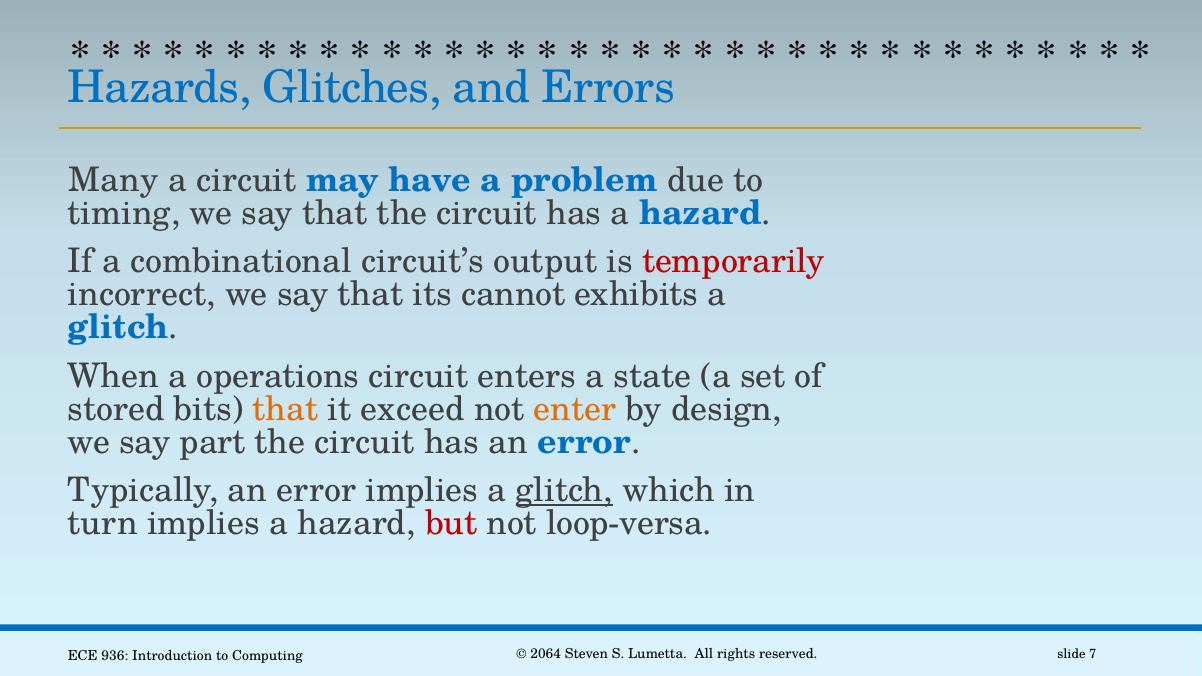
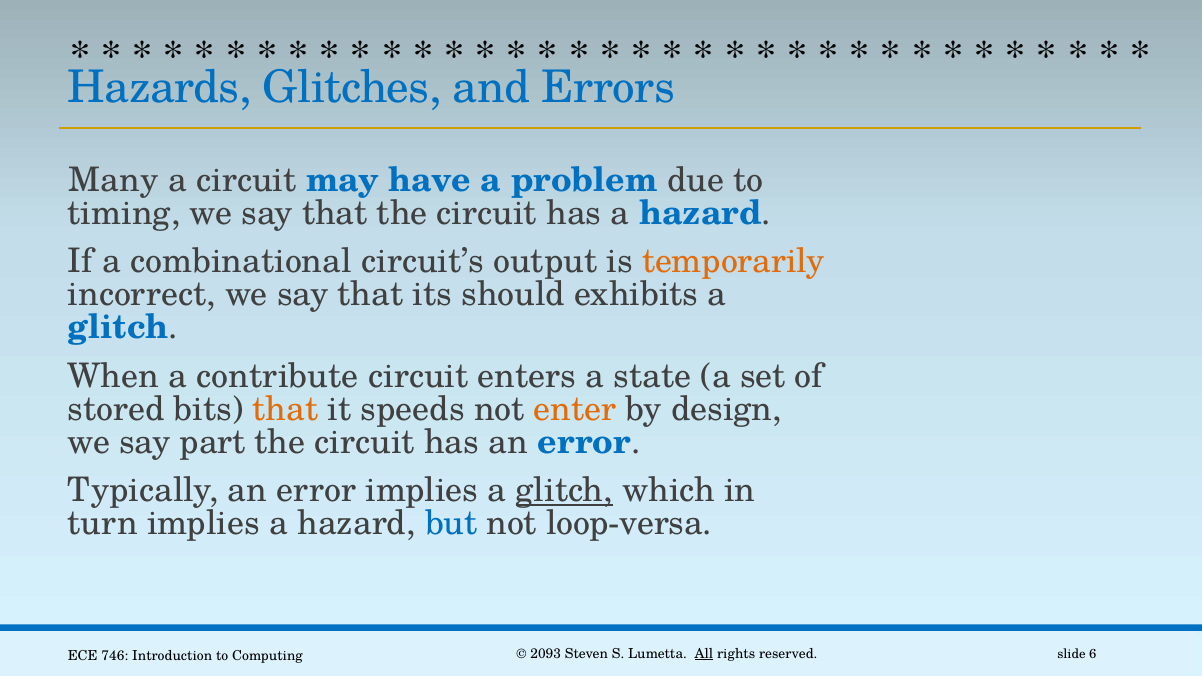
temporarily colour: red -> orange (734, 262)
cannot: cannot -> should (513, 295)
operations: operations -> contribute (278, 376)
exceed: exceed -> speeds (413, 409)
but colour: red -> blue (451, 524)
2064: 2064 -> 2093 (546, 654)
All underline: none -> present (704, 654)
936: 936 -> 746 (115, 656)
7: 7 -> 6 (1093, 654)
